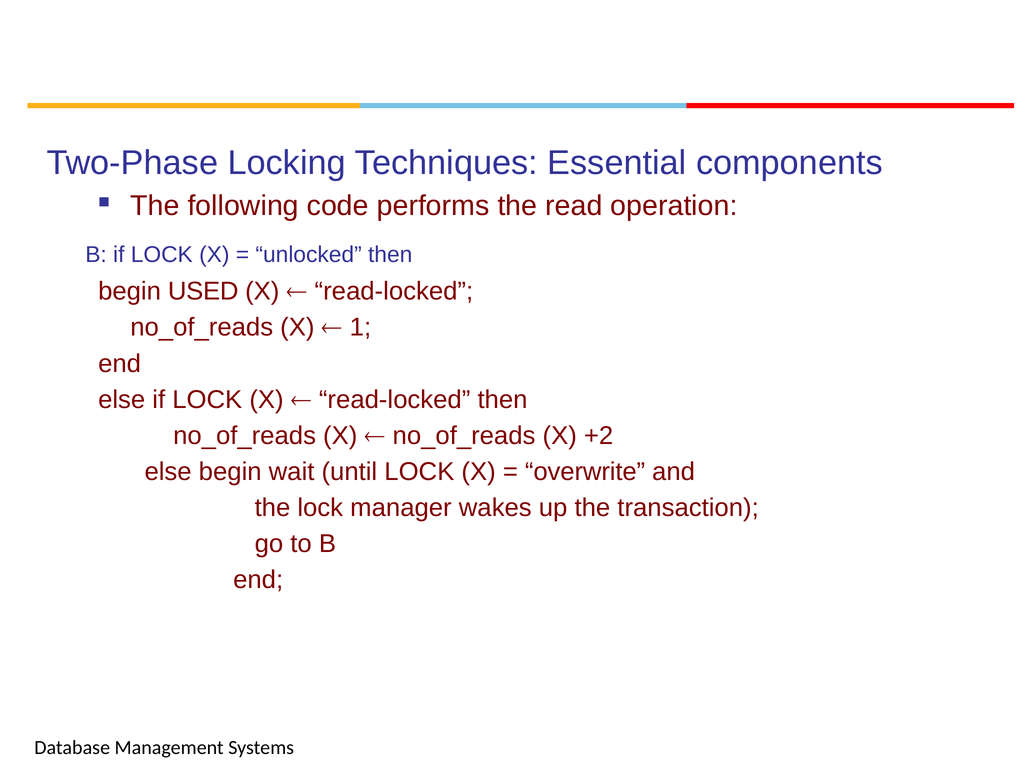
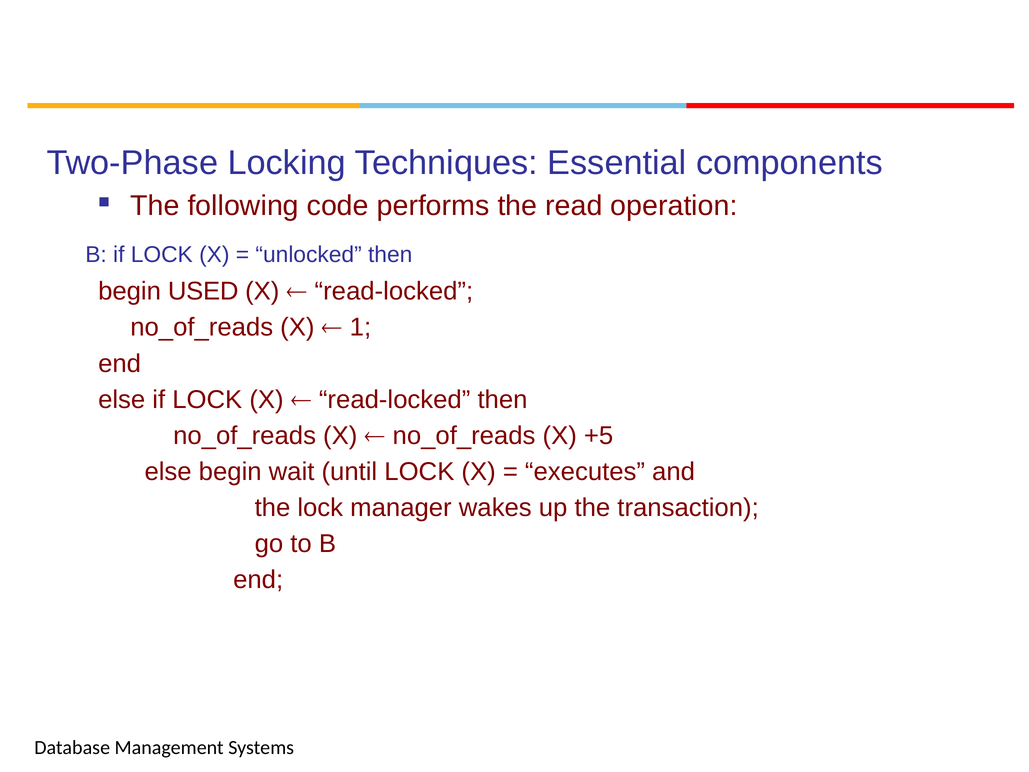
+2: +2 -> +5 (599, 435)
overwrite: overwrite -> executes (585, 471)
